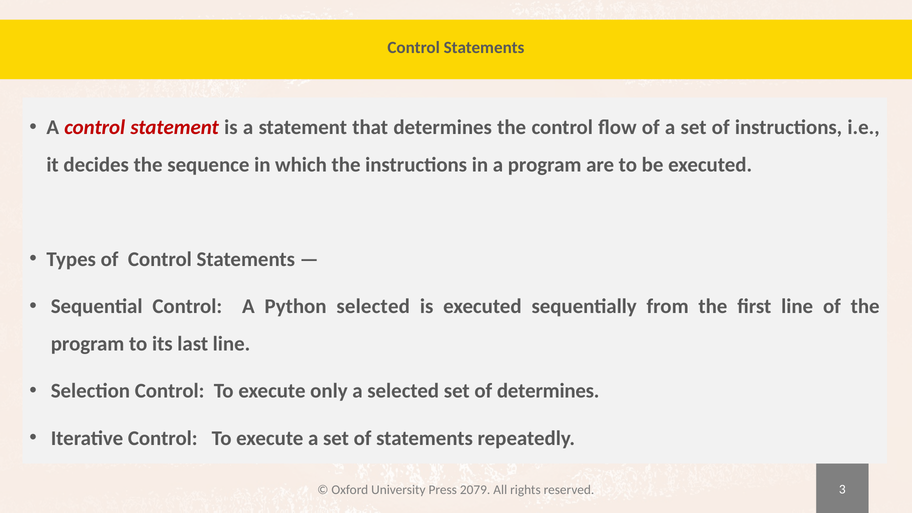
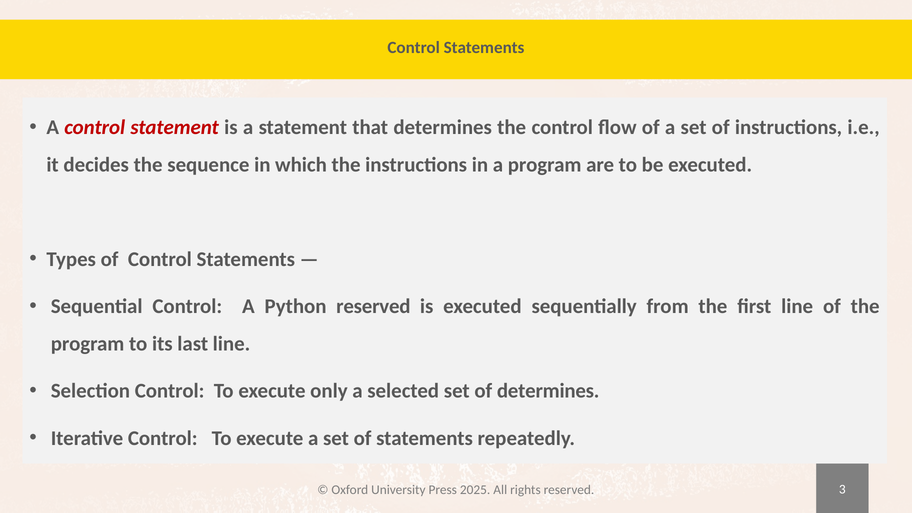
Python selected: selected -> reserved (373, 306)
2079: 2079 -> 2025 (475, 490)
